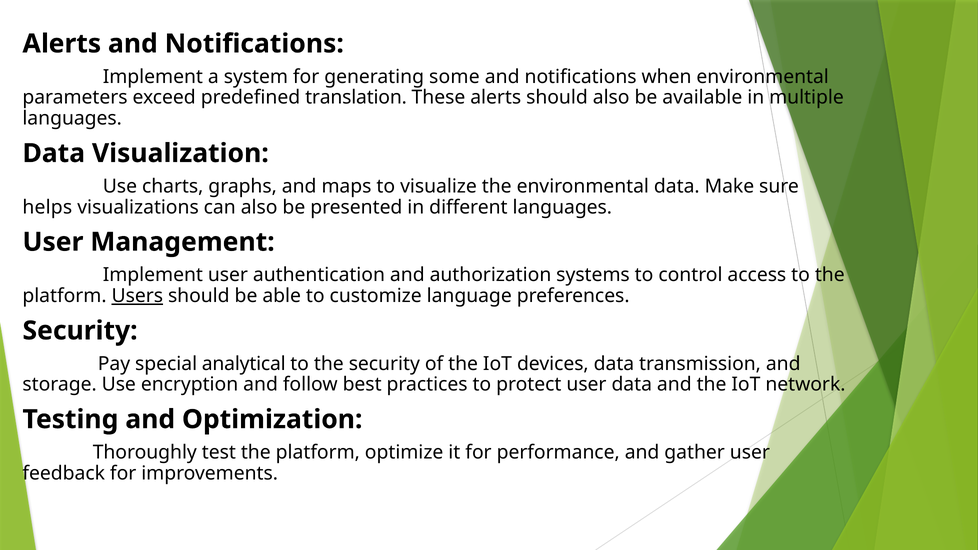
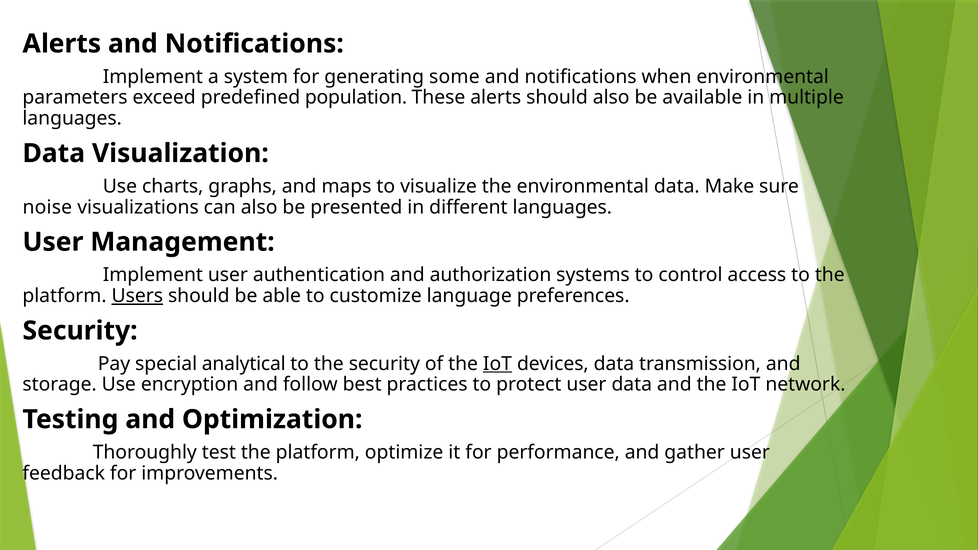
translation: translation -> population (356, 98)
helps: helps -> noise (47, 207)
IoT underline: none -> present (497, 364)
